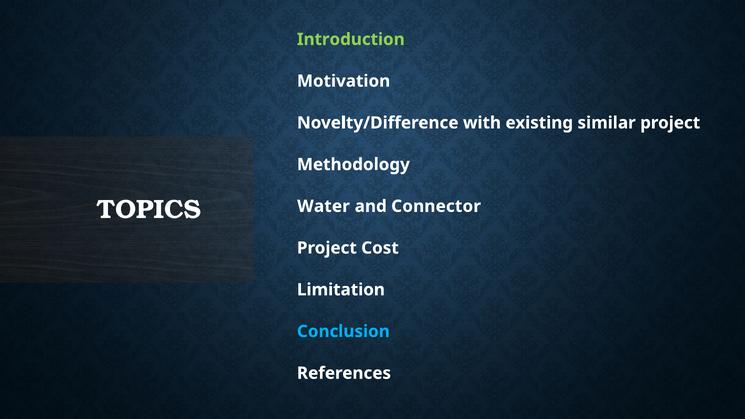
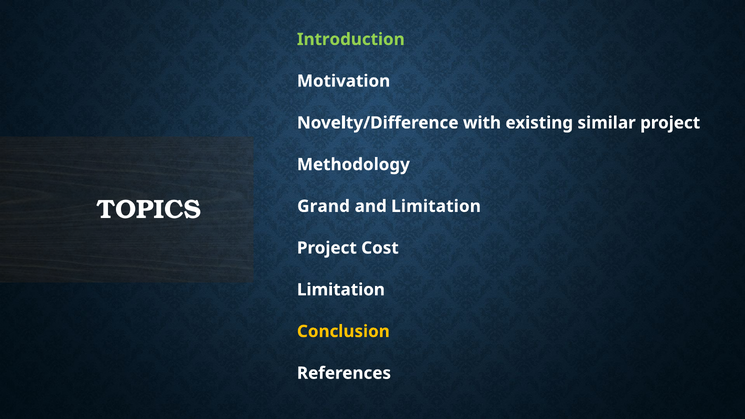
Water: Water -> Grand (324, 206)
and Connector: Connector -> Limitation (436, 206)
Conclusion colour: light blue -> yellow (343, 331)
